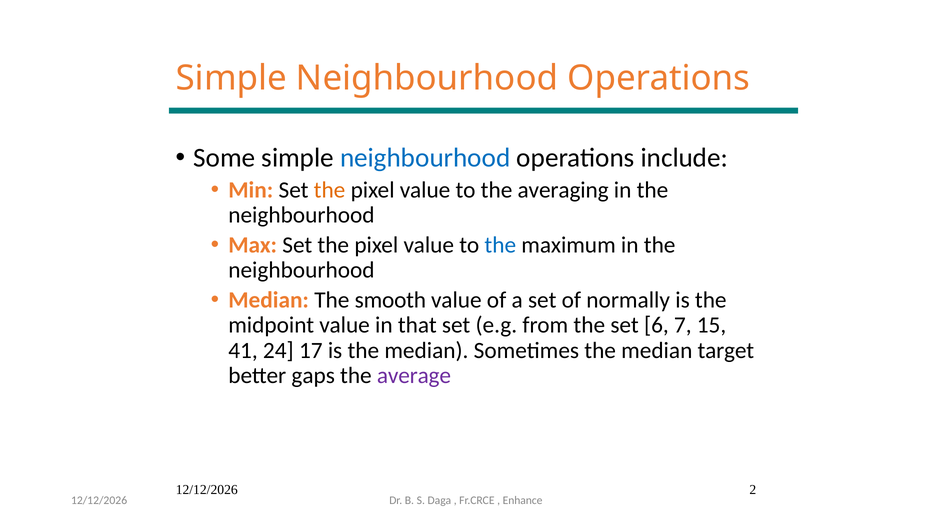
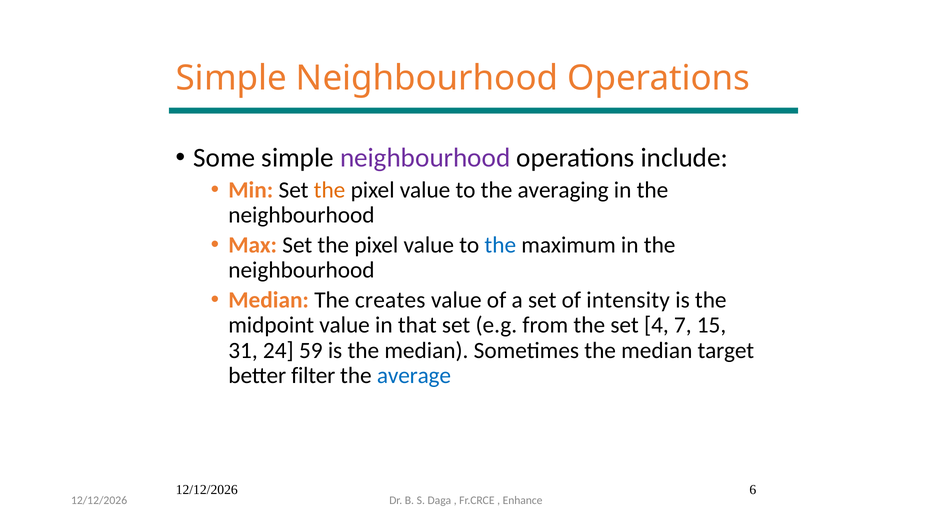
neighbourhood colour: blue -> purple (425, 158)
smooth: smooth -> creates (390, 300)
normally: normally -> intensity (628, 300)
6: 6 -> 4 (656, 325)
41: 41 -> 31 (243, 351)
17: 17 -> 59 (311, 351)
gaps: gaps -> filter (313, 376)
average colour: purple -> blue (414, 376)
2: 2 -> 6 (753, 490)
